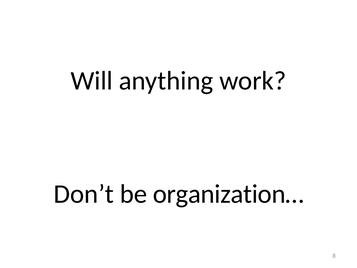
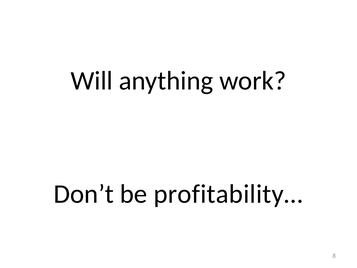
organization…: organization… -> profitability… (228, 194)
